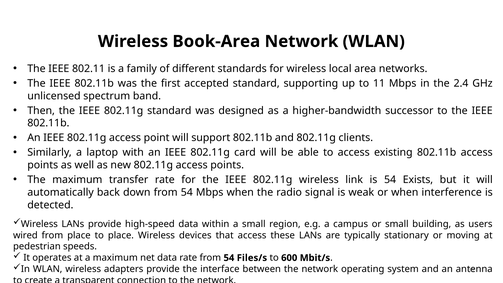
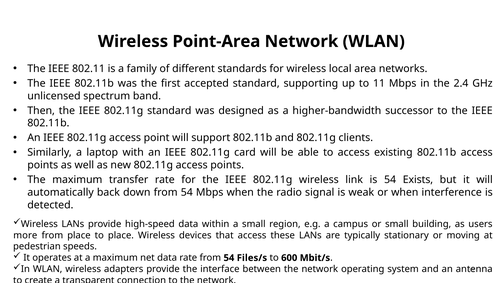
Book-Area: Book-Area -> Point-Area (216, 41)
wired: wired -> more (25, 235)
